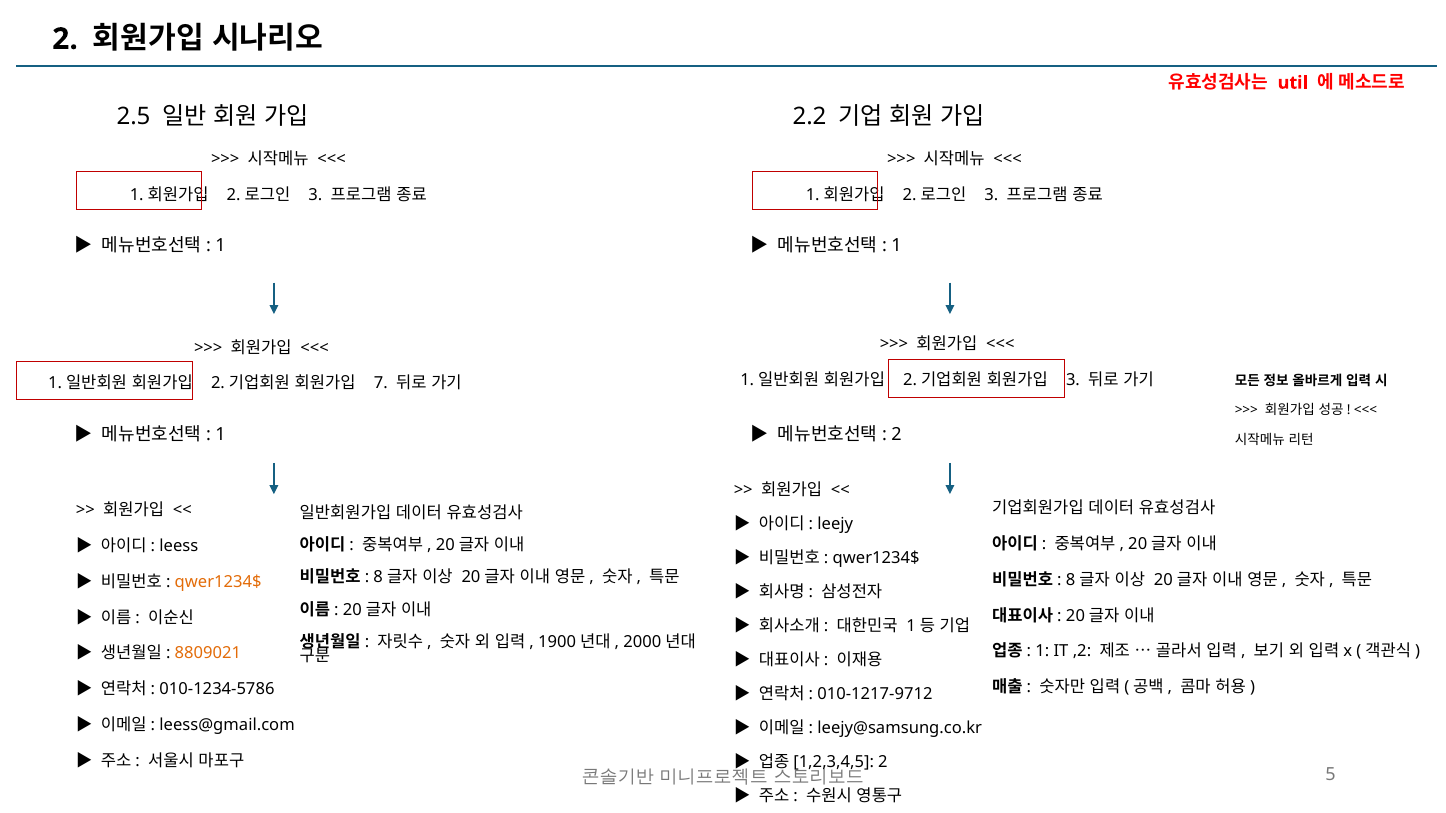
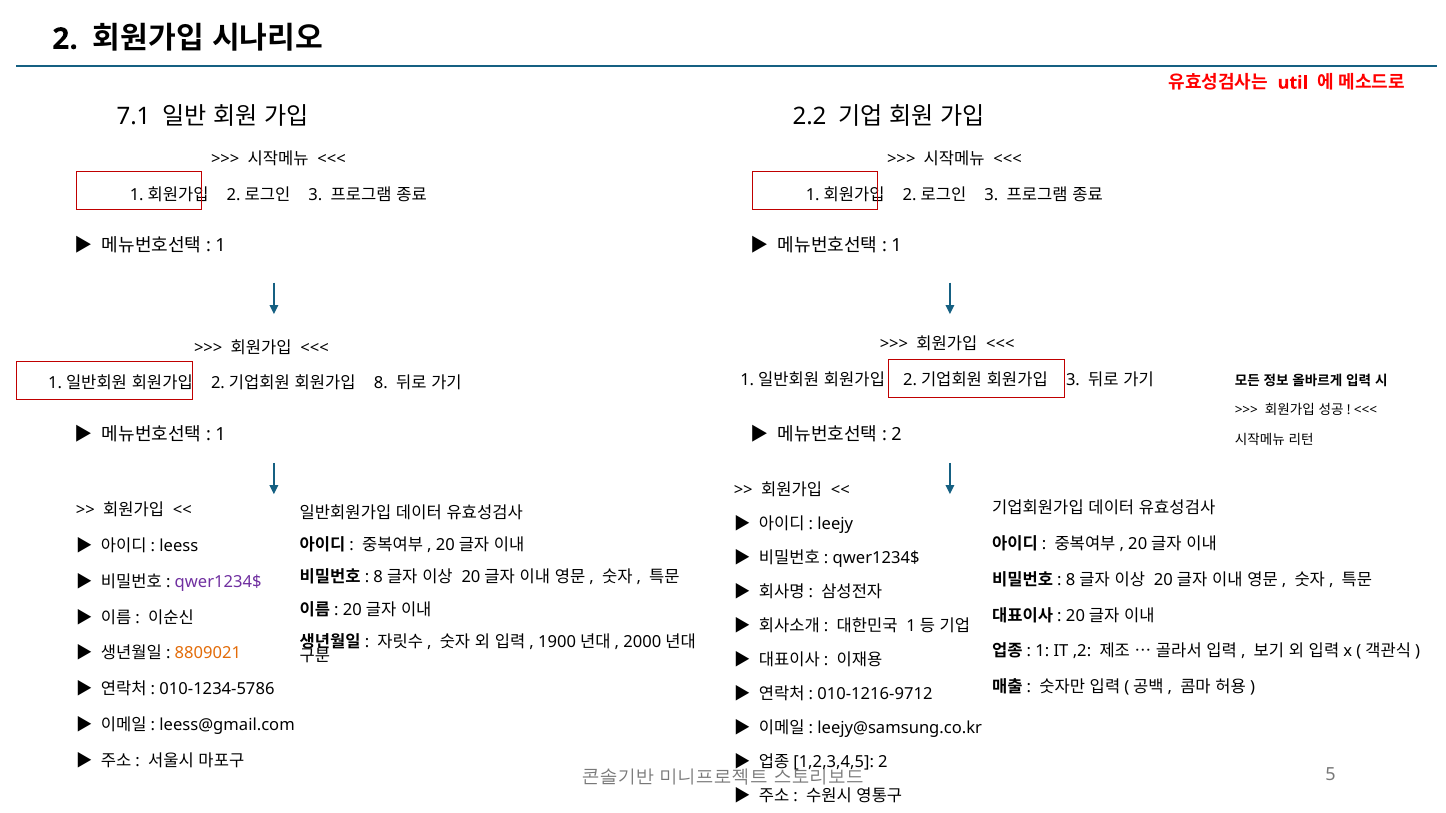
2.5: 2.5 -> 7.1 (134, 117)
7: 7 -> 8 (381, 384)
qwer1234$ colour: orange -> purple (218, 582)
010-1217-9712: 010-1217-9712 -> 010-1216-9712 (875, 694)
